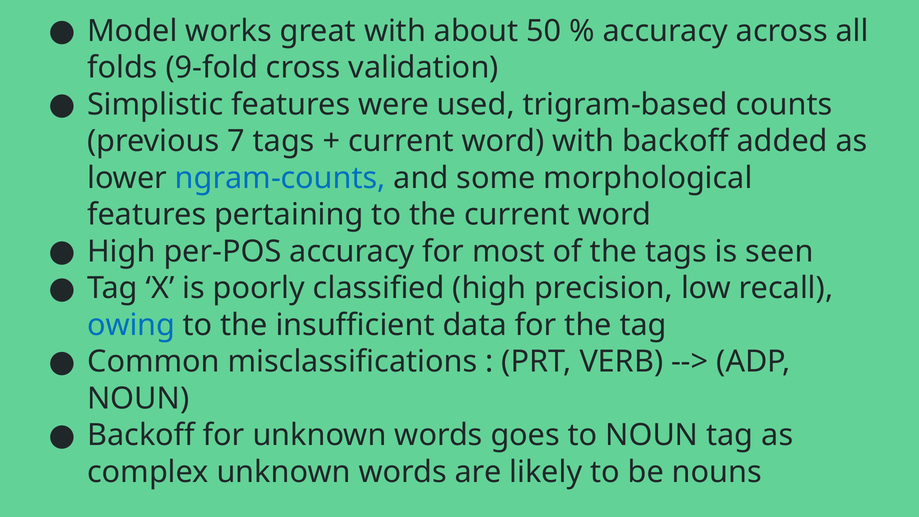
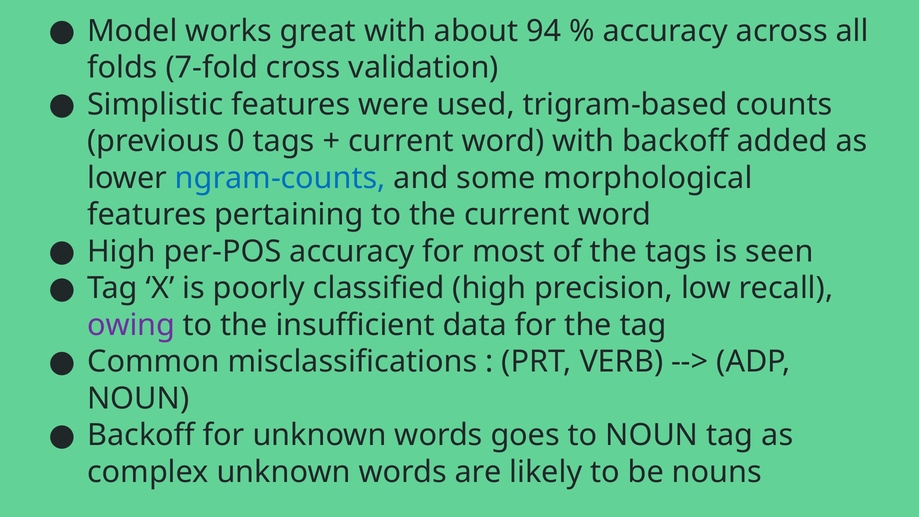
50: 50 -> 94 (544, 31)
9-fold: 9-fold -> 7-fold (212, 68)
7: 7 -> 0 (236, 141)
owing colour: blue -> purple (131, 325)
